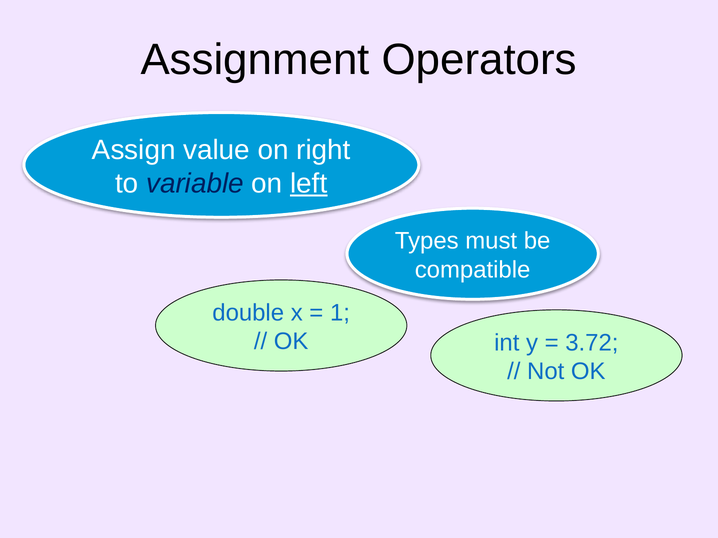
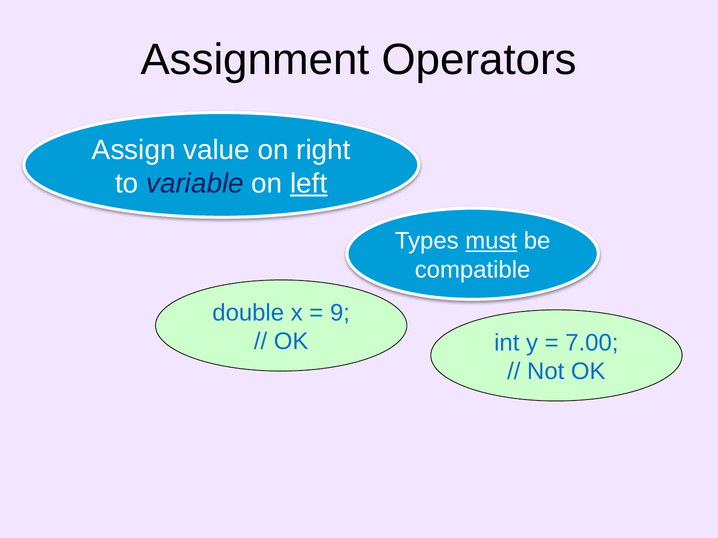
must underline: none -> present (491, 241)
1: 1 -> 9 (340, 313)
3.72: 3.72 -> 7.00 (592, 343)
